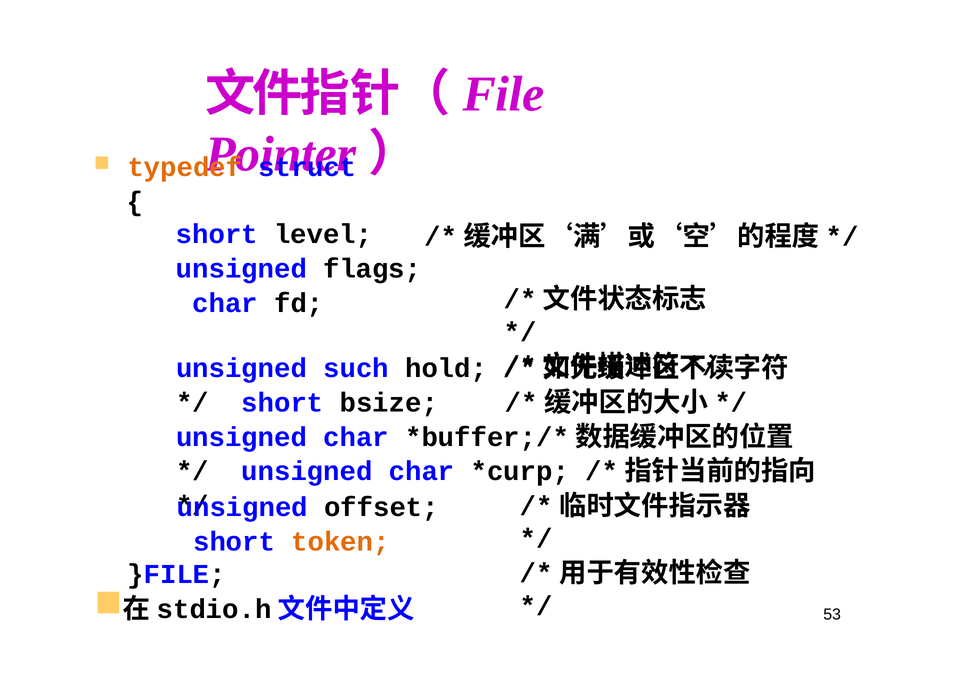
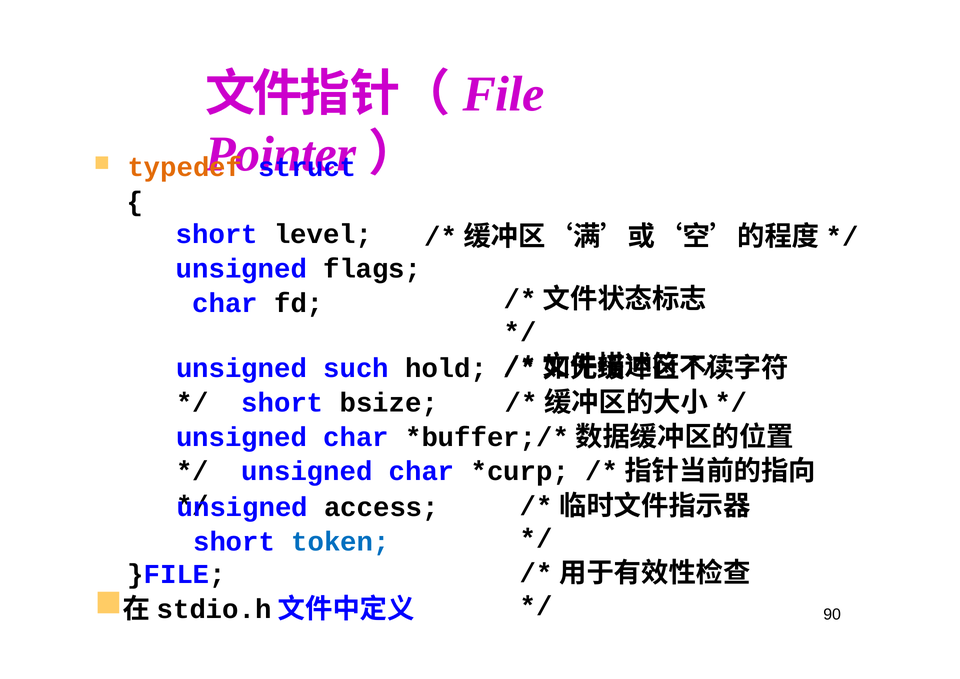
offset: offset -> access (381, 507)
token colour: orange -> blue (340, 542)
53: 53 -> 90 (832, 615)
